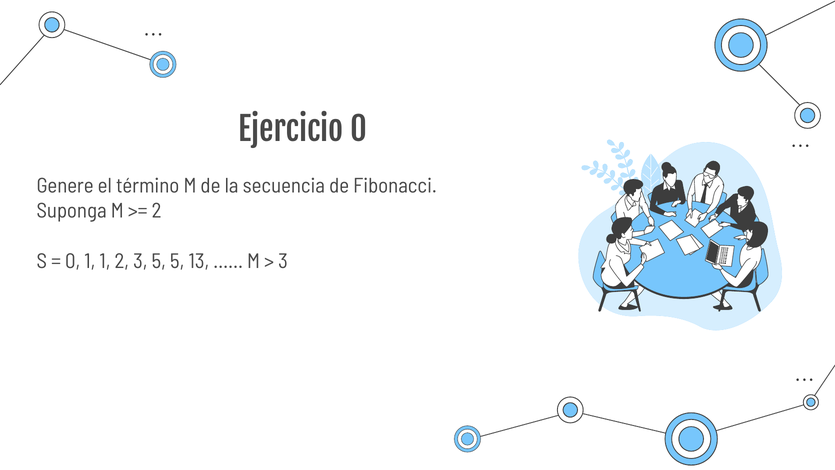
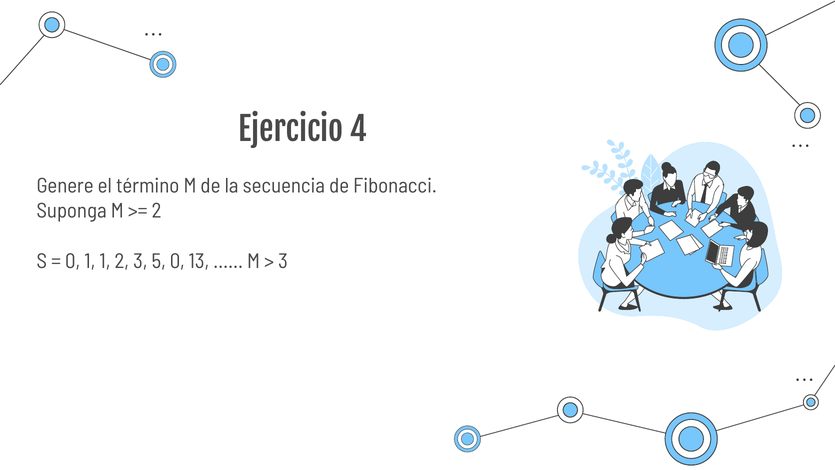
Ejercicio 0: 0 -> 4 (358, 131)
5 5: 5 -> 0 (177, 261)
